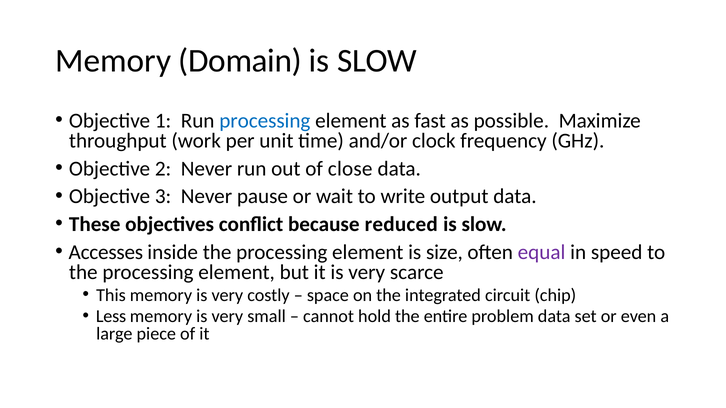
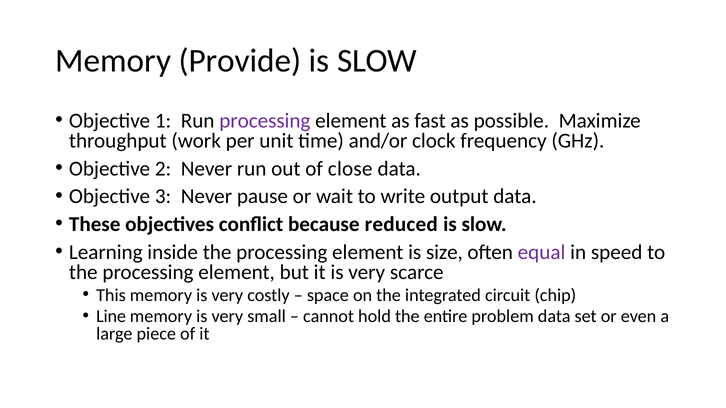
Domain: Domain -> Provide (240, 61)
processing colour: blue -> purple (265, 121)
Accesses: Accesses -> Learning (106, 252)
Less: Less -> Line (111, 317)
